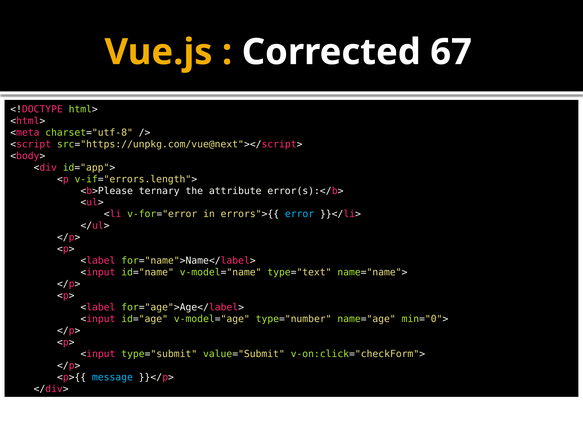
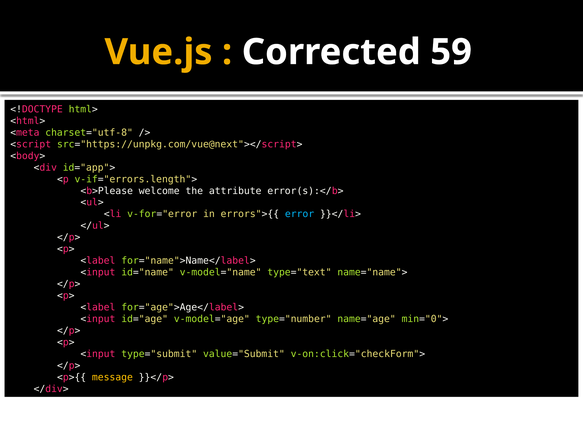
67: 67 -> 59 (451, 52)
ternary: ternary -> welcome (159, 191)
message colour: light blue -> yellow (112, 377)
